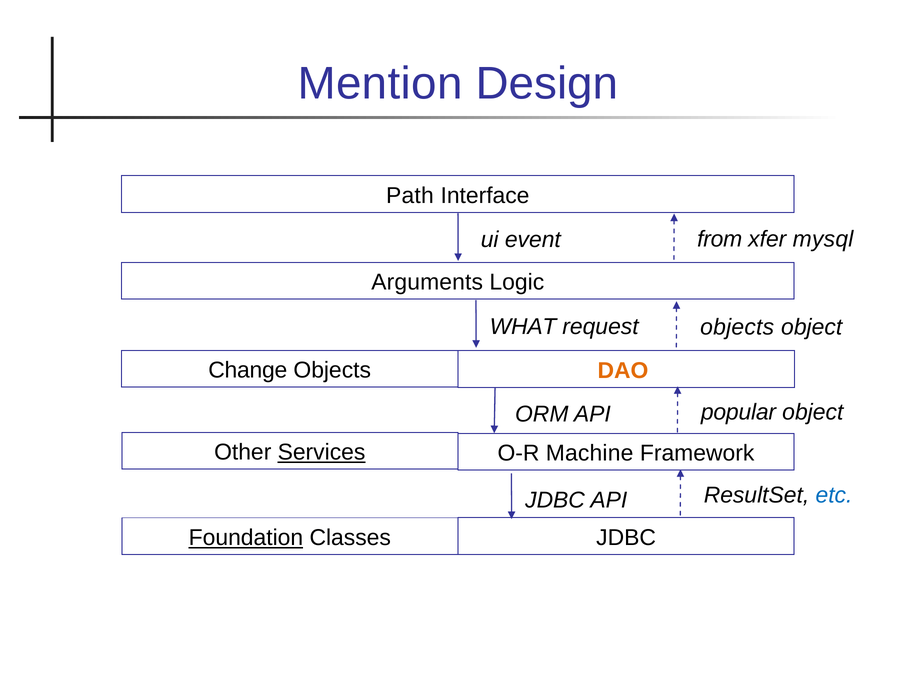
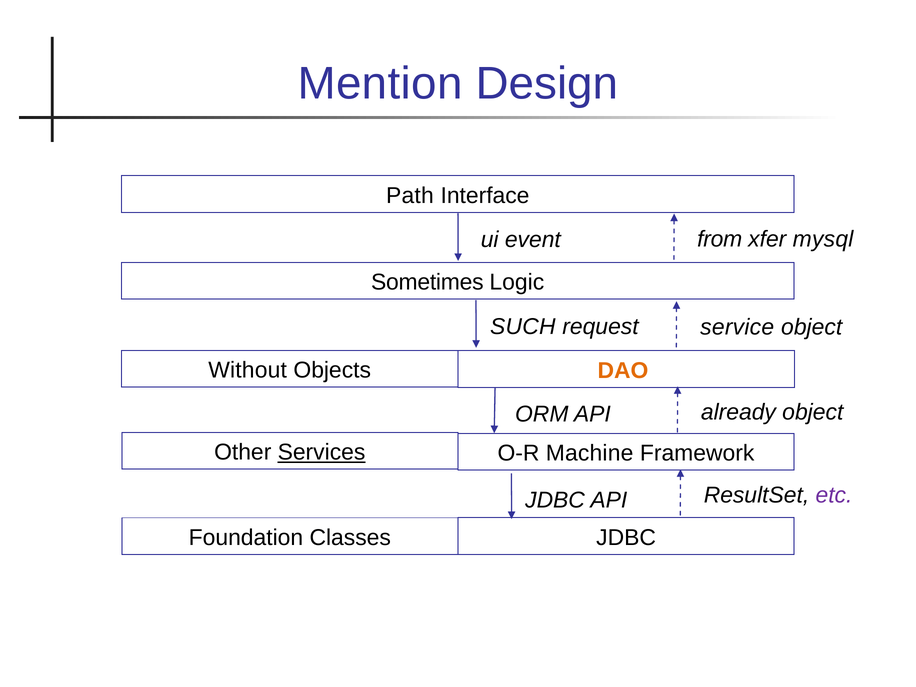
Arguments: Arguments -> Sometimes (427, 282)
WHAT: WHAT -> SUCH (523, 326)
objects: objects -> service (737, 327)
Change: Change -> Without (248, 370)
popular: popular -> already (738, 412)
etc colour: blue -> purple (834, 495)
Foundation underline: present -> none (246, 538)
